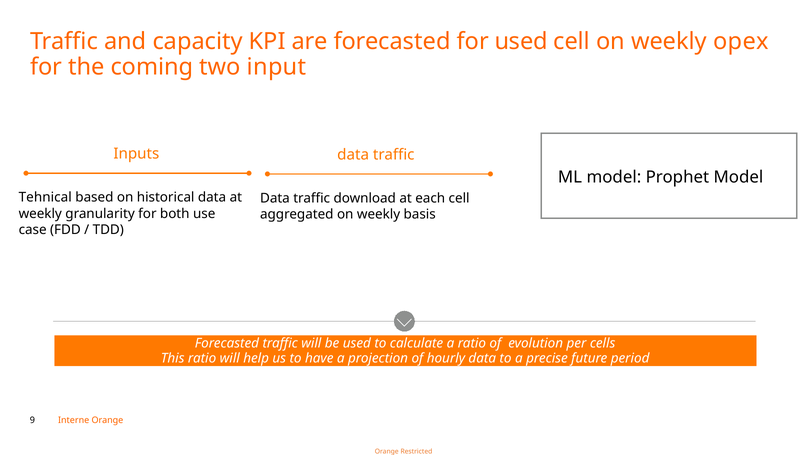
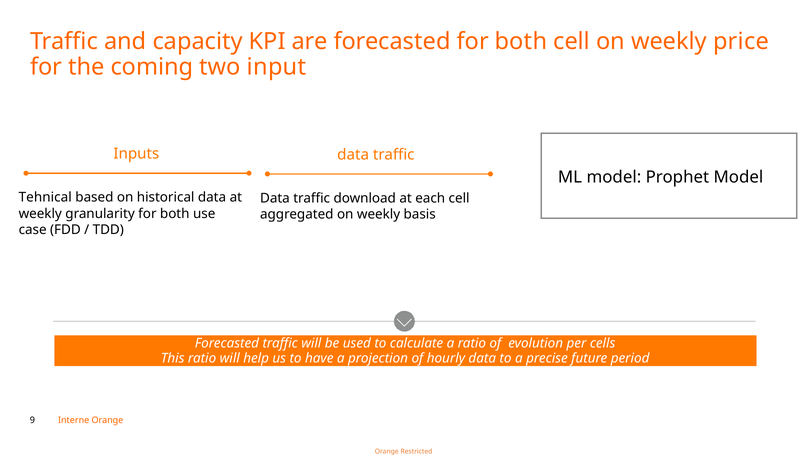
forecasted for used: used -> both (521, 41)
opex: opex -> price (741, 41)
